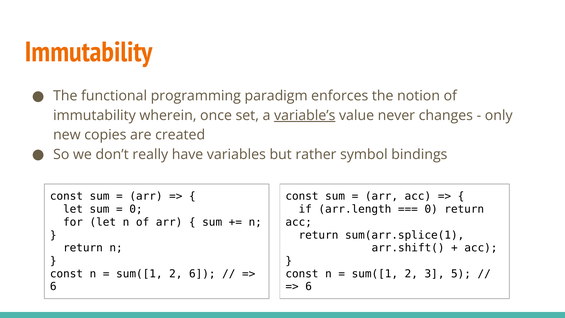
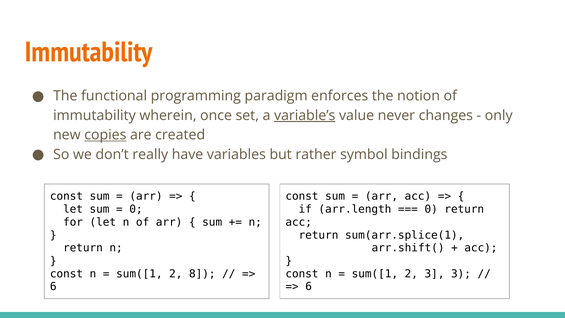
copies underline: none -> present (105, 135)
2 6: 6 -> 8 (202, 274)
3 5: 5 -> 3 (461, 274)
